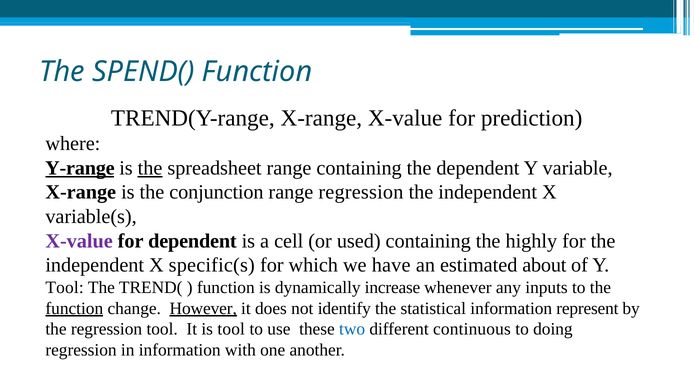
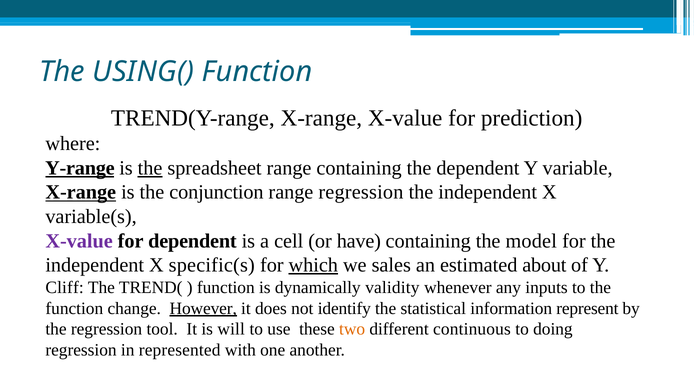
SPEND(: SPEND( -> USING( (143, 72)
X-range underline: none -> present (81, 192)
used: used -> have (359, 241)
highly: highly -> model (531, 241)
which underline: none -> present (313, 265)
have: have -> sales (391, 265)
Tool: Tool -> Cliff (65, 288)
increase: increase -> validity (392, 288)
function underline: present -> none (74, 309)
is tool: tool -> will (231, 329)
two colour: blue -> orange (352, 329)
in information: information -> represented (180, 350)
